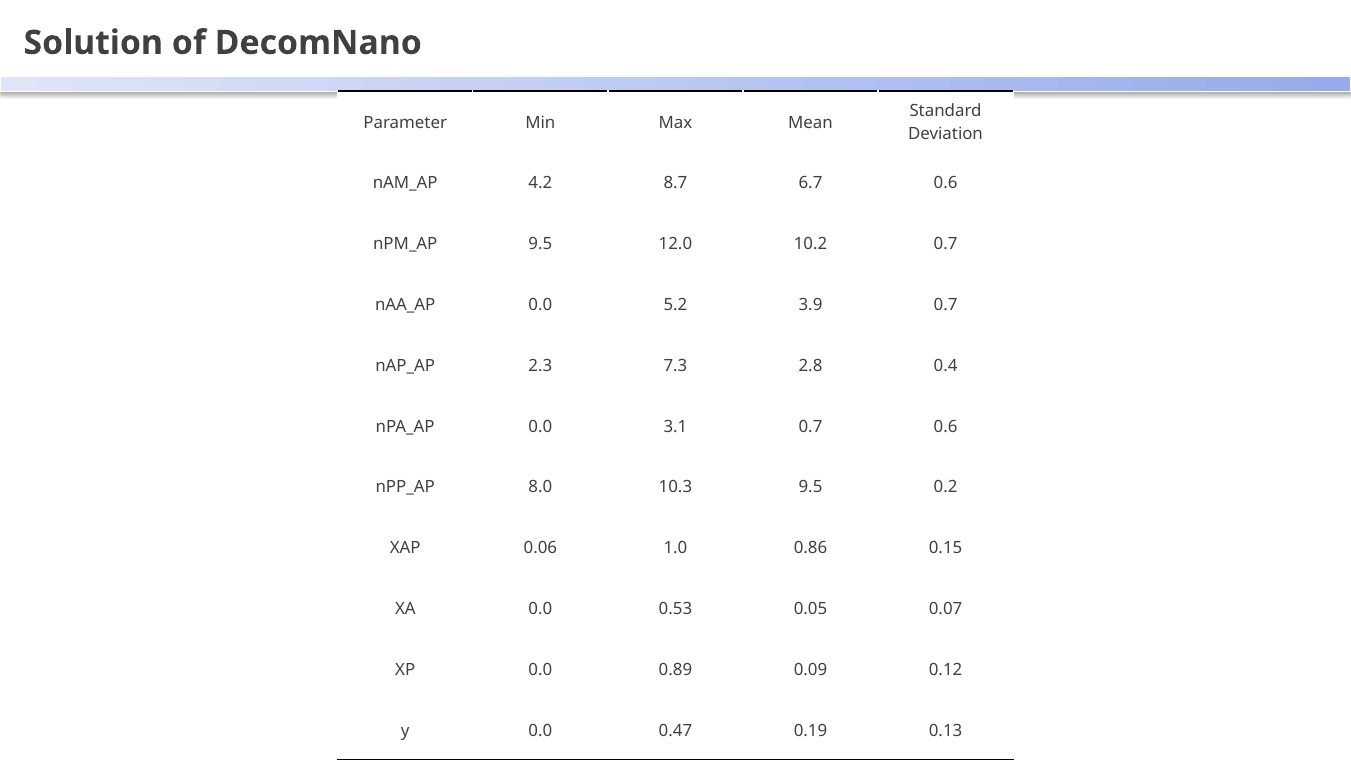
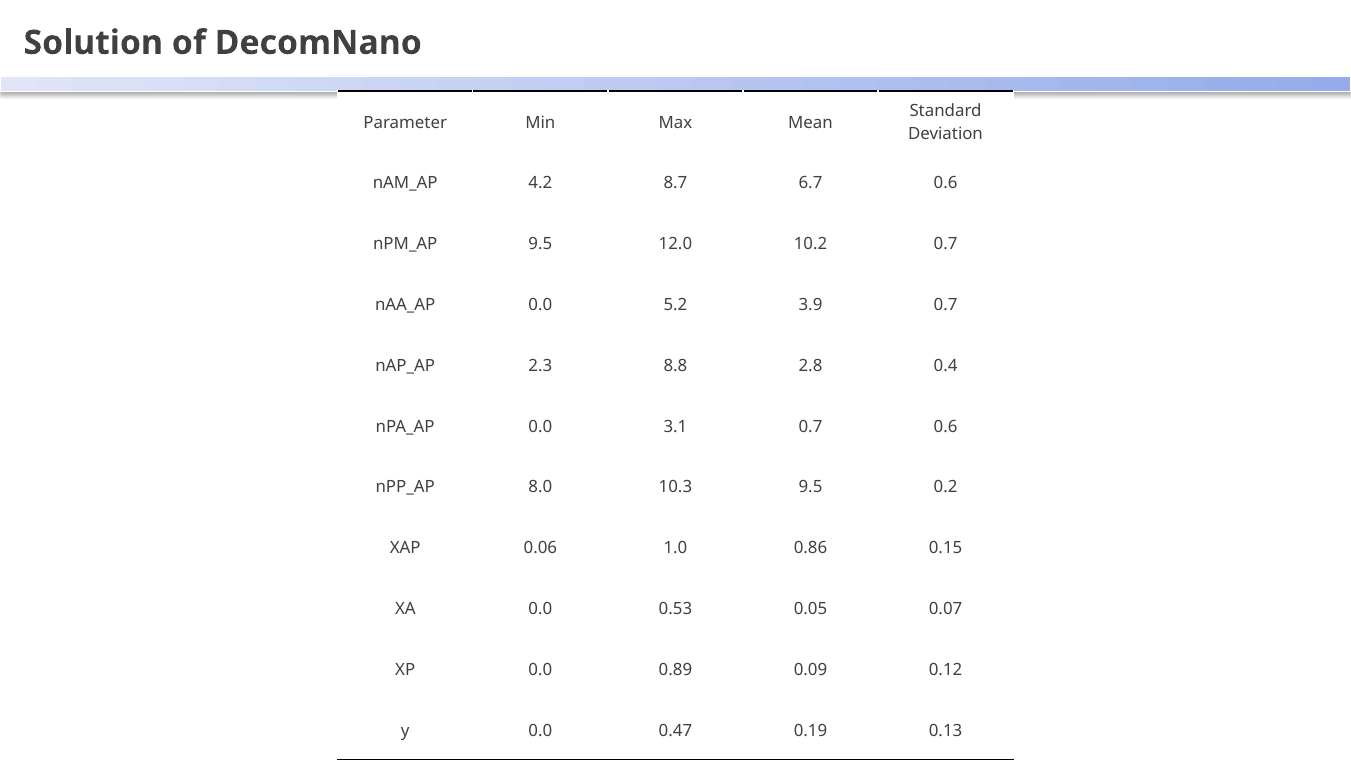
7.3: 7.3 -> 8.8 (675, 366)
